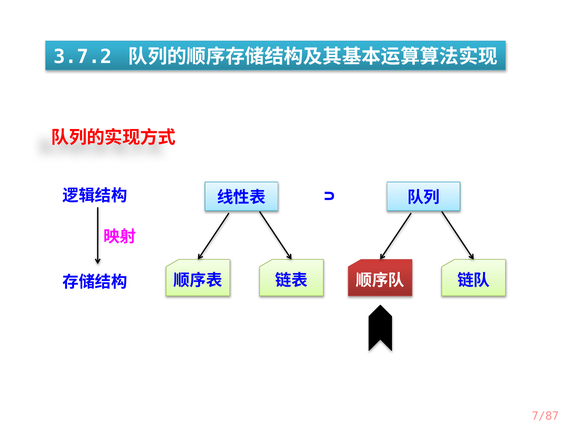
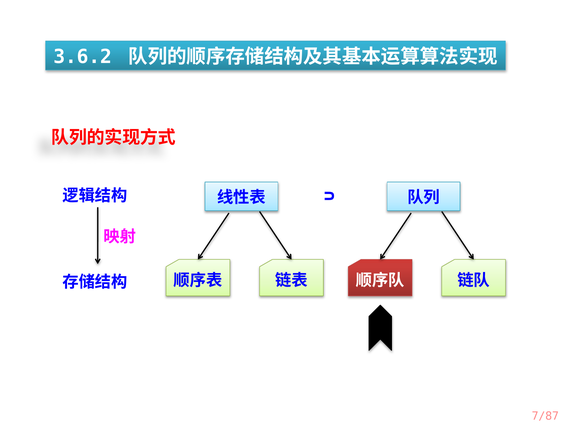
3.7.2: 3.7.2 -> 3.6.2 (83, 57)
